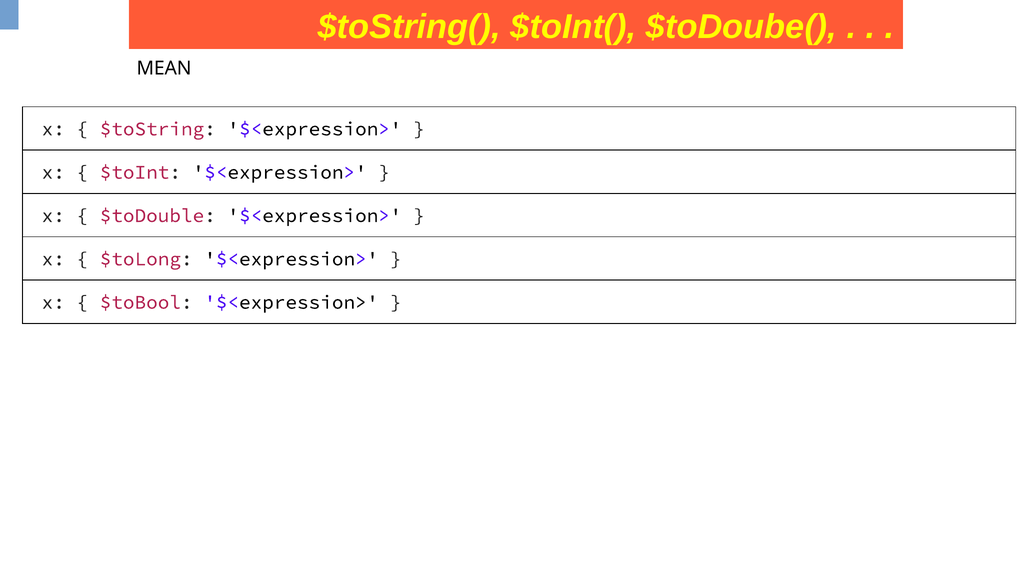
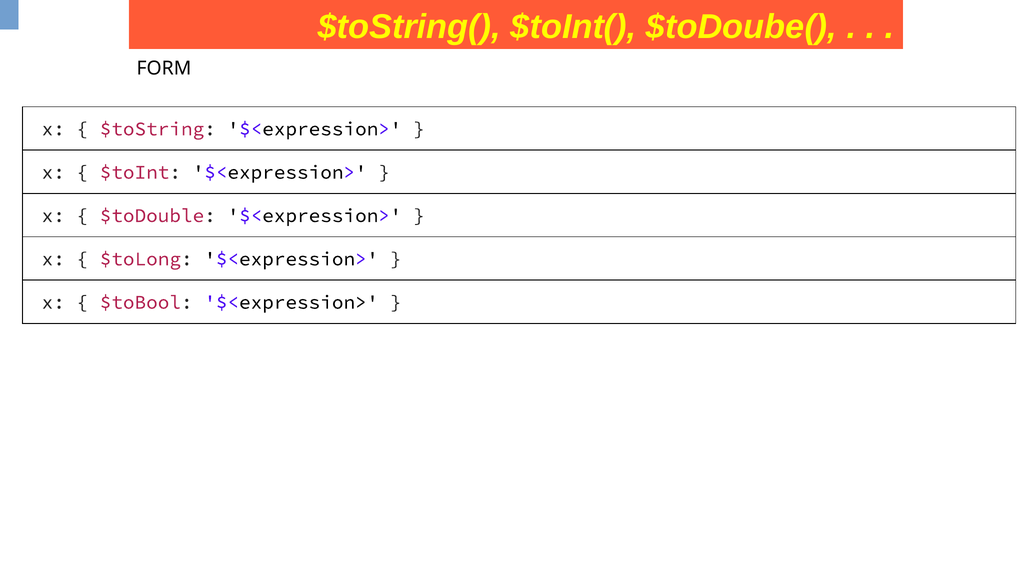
MEAN: MEAN -> FORM (164, 68)
